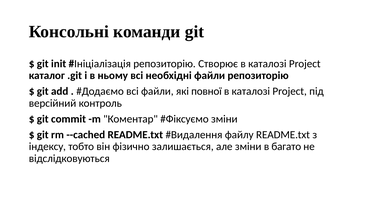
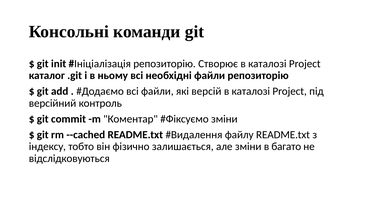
повної: повної -> версій (206, 92)
